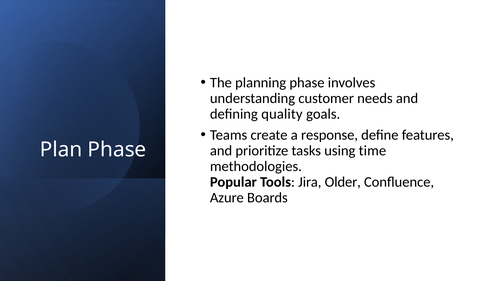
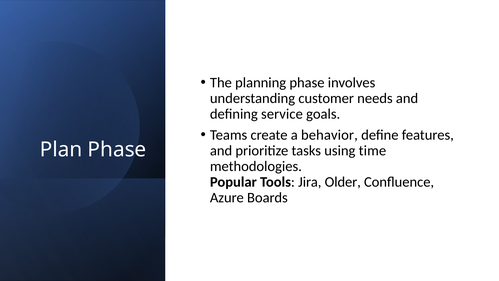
quality: quality -> service (282, 114)
response: response -> behavior (329, 135)
